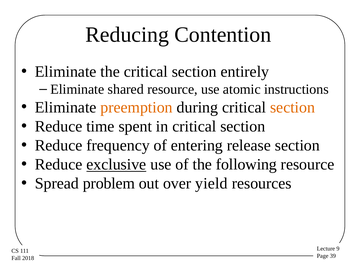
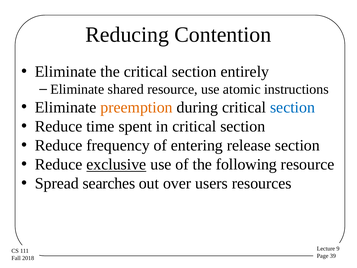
section colour: orange -> blue (293, 107)
problem: problem -> searches (109, 183)
yield: yield -> users (211, 183)
